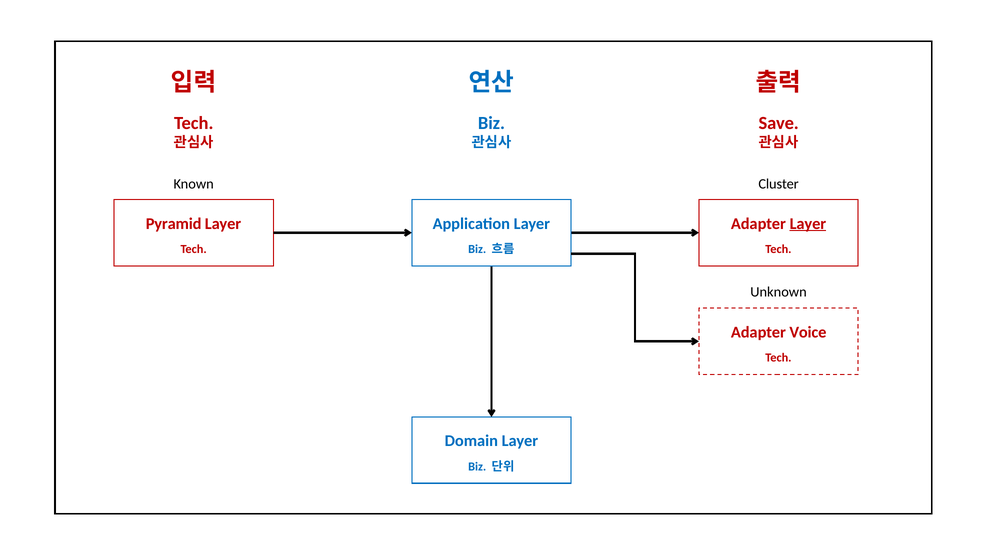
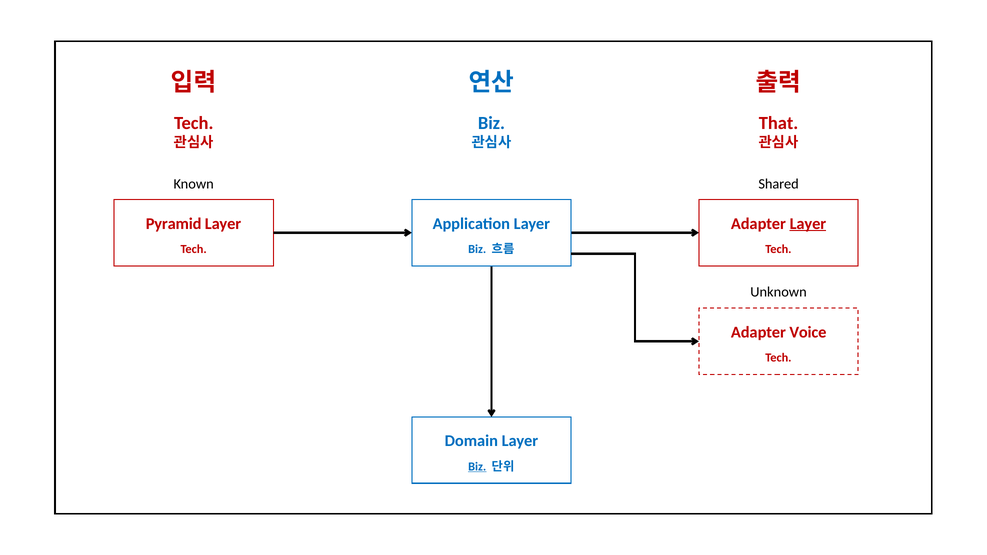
Save: Save -> That (779, 123)
Cluster: Cluster -> Shared (779, 184)
Biz underline: none -> present (477, 467)
